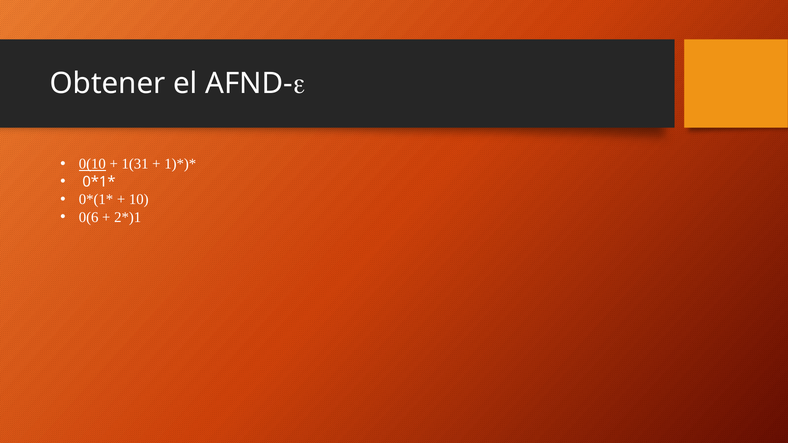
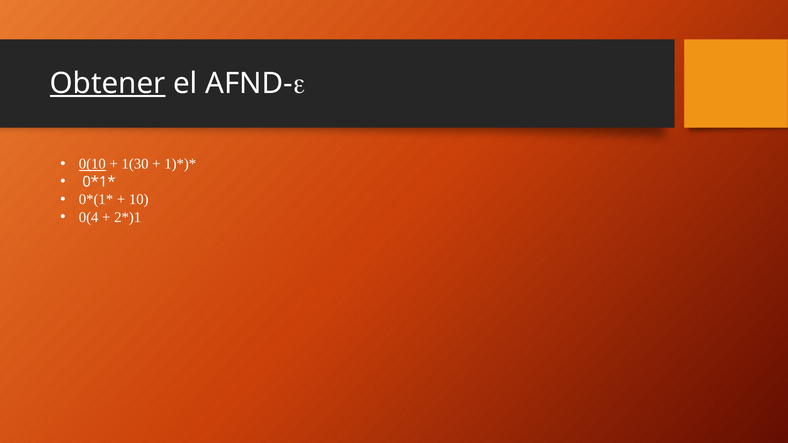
Obtener underline: none -> present (108, 83)
1(31: 1(31 -> 1(30 (135, 164)
0(6: 0(6 -> 0(4 (89, 217)
